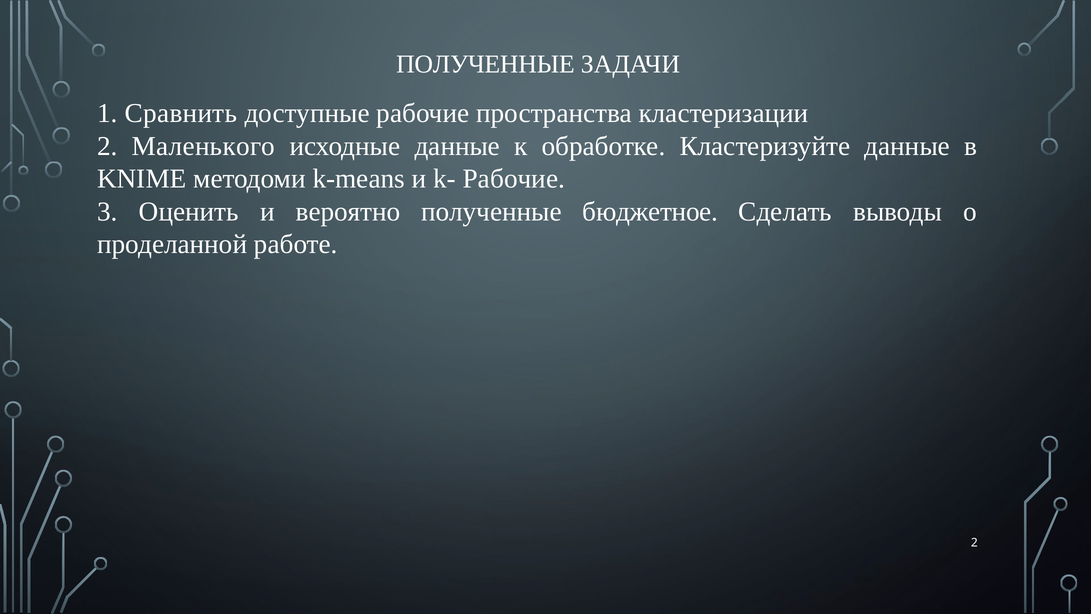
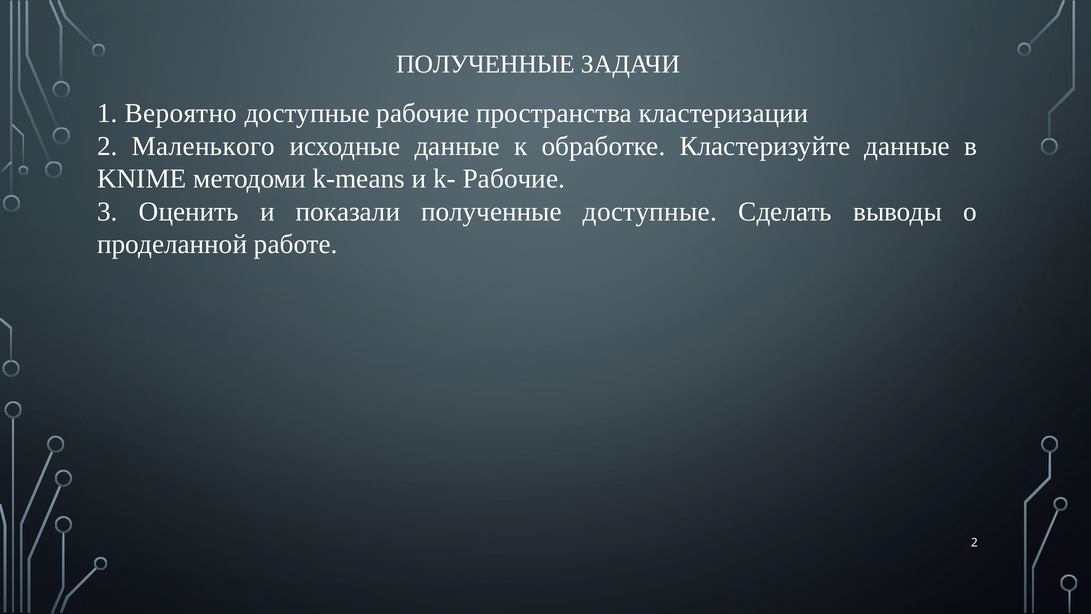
Сравнить: Сравнить -> Вероятно (181, 113)
вероятно: вероятно -> показали (348, 212)
полученные бюджетное: бюджетное -> доступные (650, 212)
